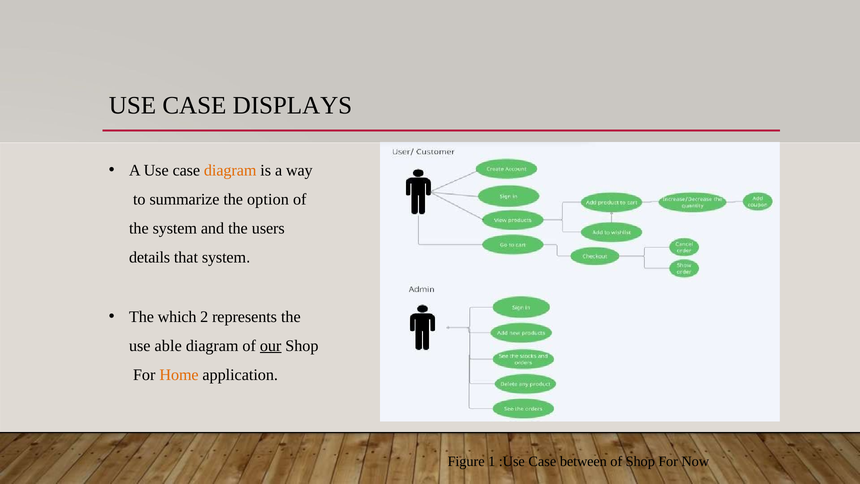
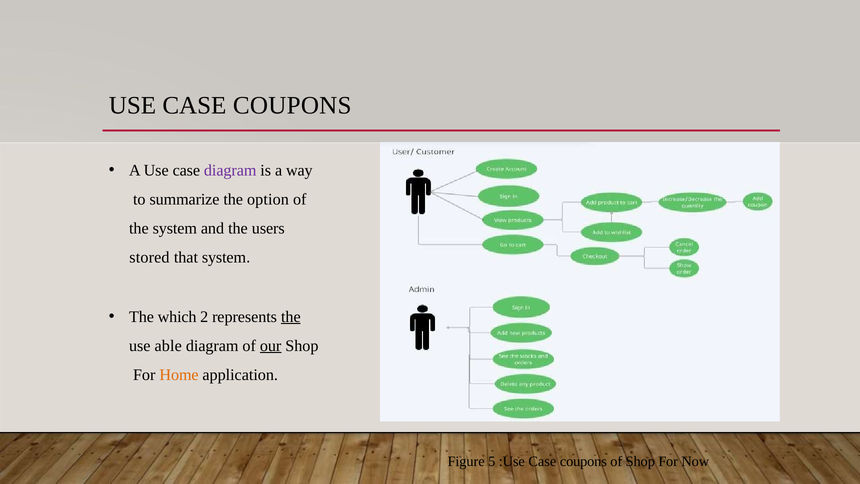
USE CASE DISPLAYS: DISPLAYS -> COUPONS (292, 105)
diagram colour: orange -> purple (230, 170)
details: details -> stored (149, 257)
the underline: none -> present (291, 317)
1: 1 -> 5 (492, 461)
:Use Case between: between -> coupons (583, 461)
